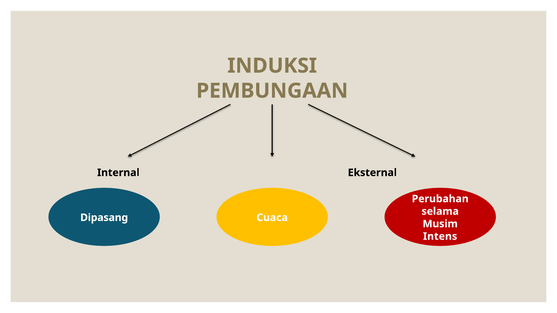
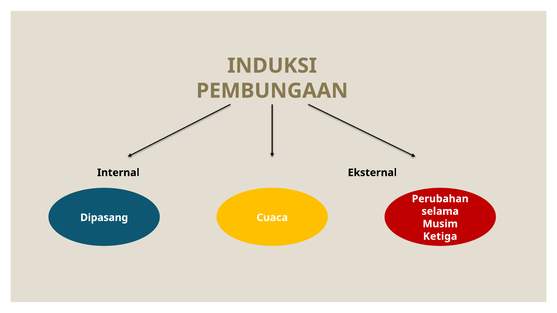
Intens: Intens -> Ketiga (440, 237)
